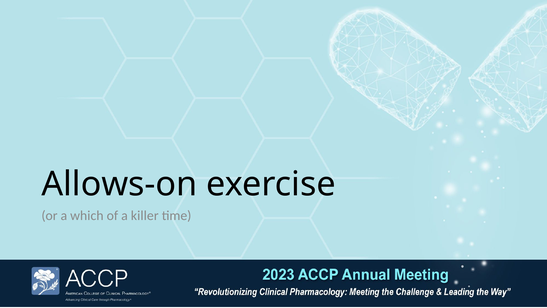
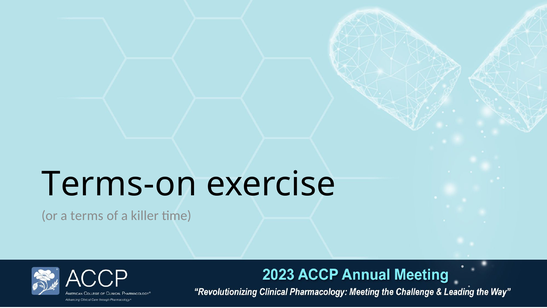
Allows-on: Allows-on -> Terms-on (119, 184)
which: which -> terms (87, 215)
